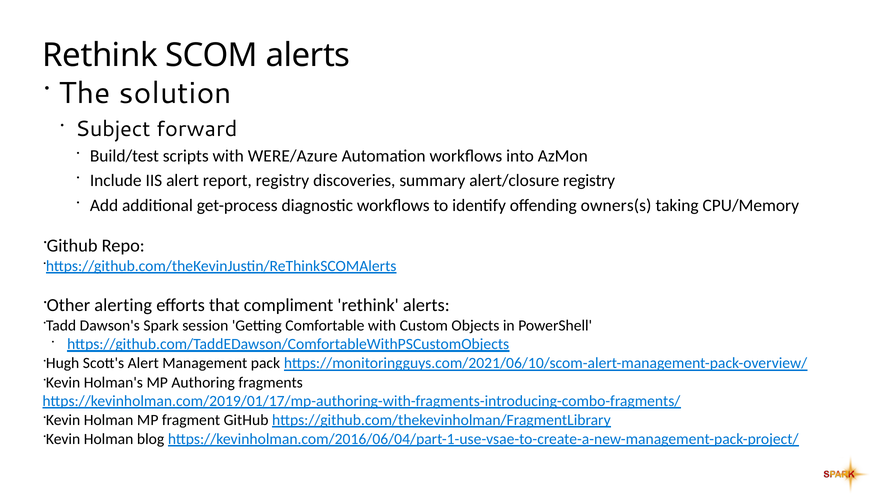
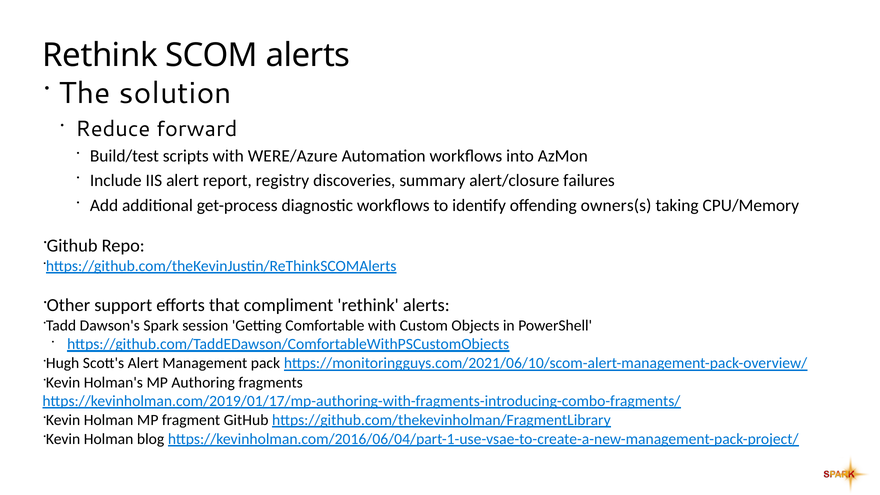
Subject: Subject -> Reduce (113, 129)
alert/closure registry: registry -> failures (589, 181)
alerting: alerting -> support (123, 305)
